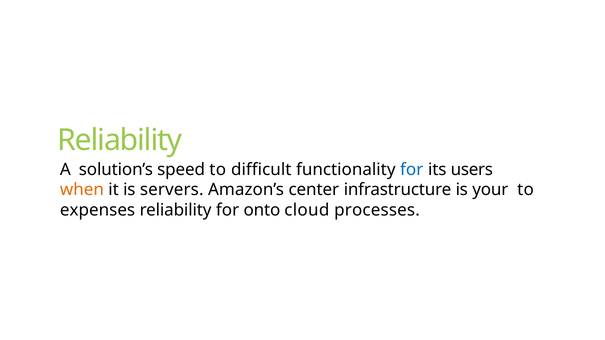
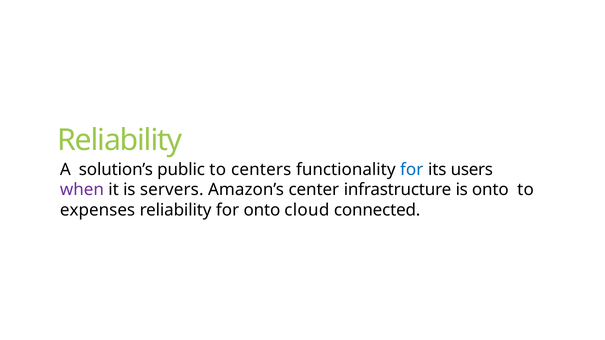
speed: speed -> public (181, 170)
difficult: difficult -> centers (261, 170)
when colour: orange -> purple (82, 190)
is your: your -> onto (490, 190)
processes: processes -> connected (377, 210)
